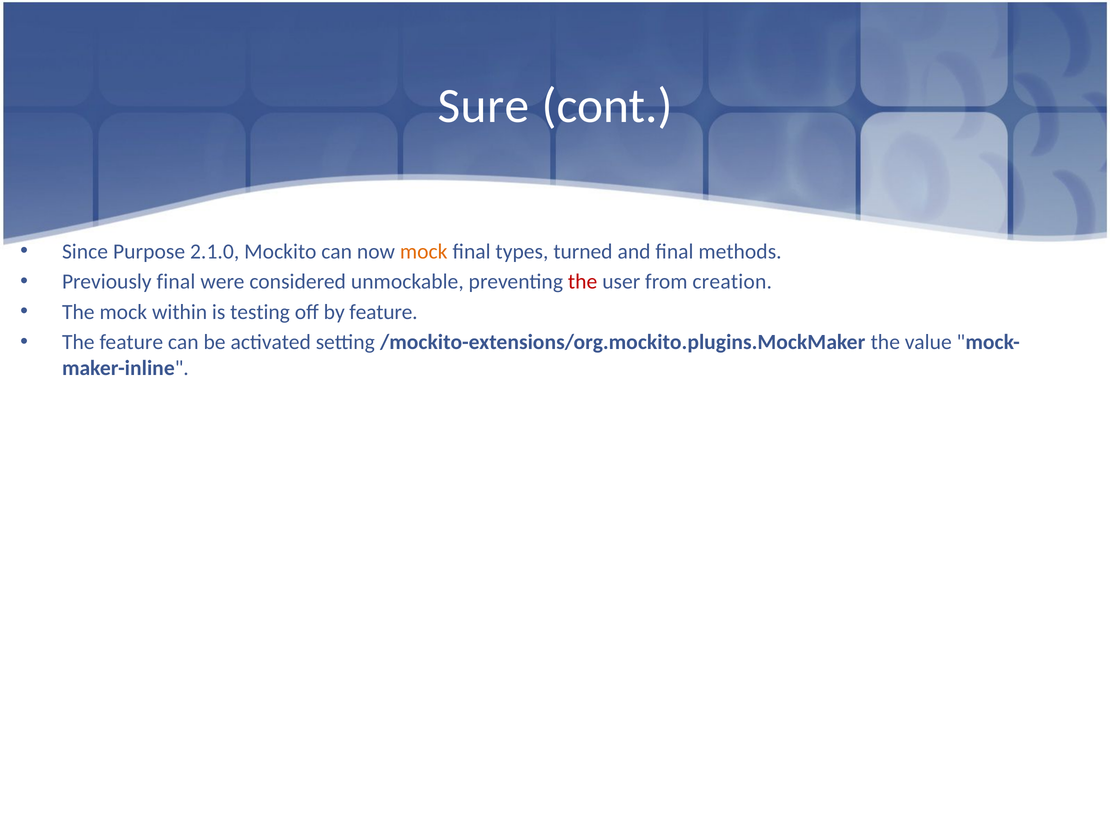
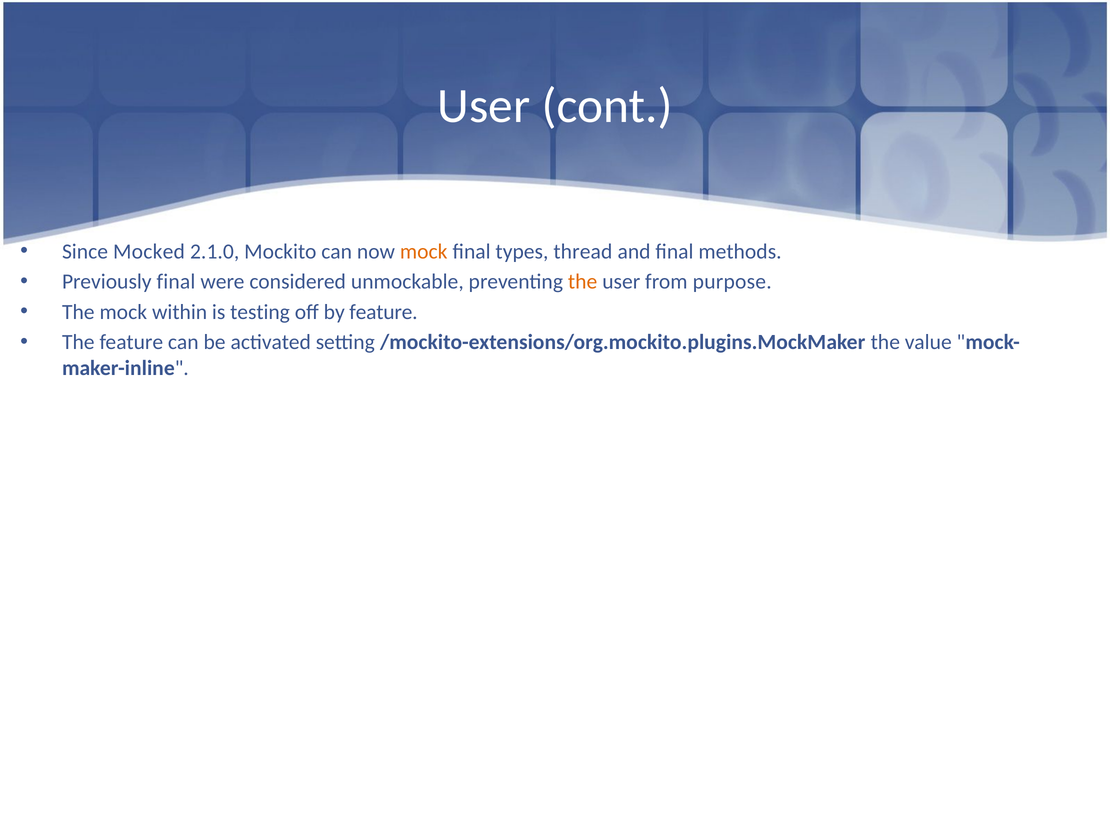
Sure: Sure -> User (484, 106)
Purpose: Purpose -> Mocked (149, 251)
turned: turned -> thread (583, 251)
the colour: red -> orange (583, 282)
creation: creation -> purpose (732, 282)
